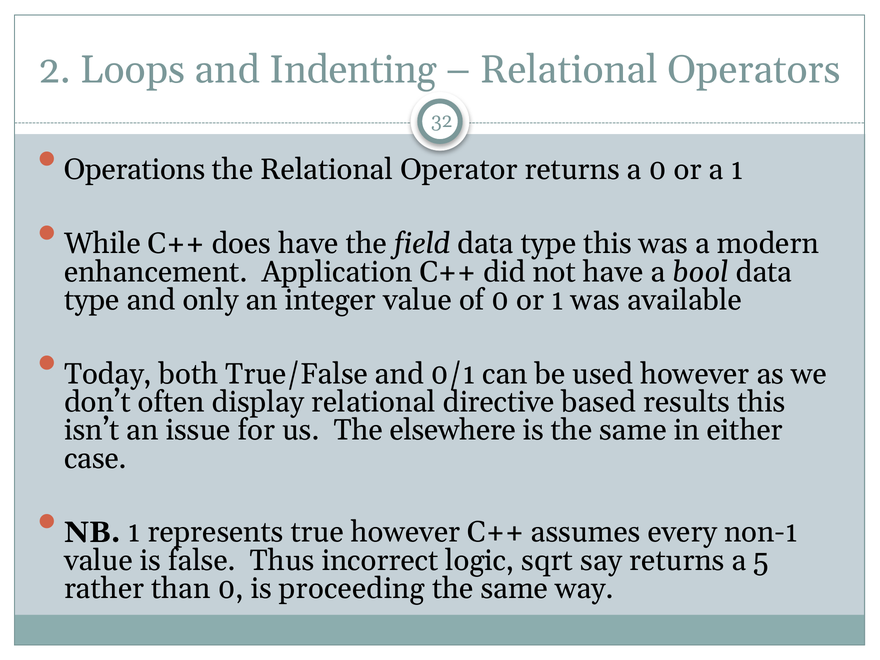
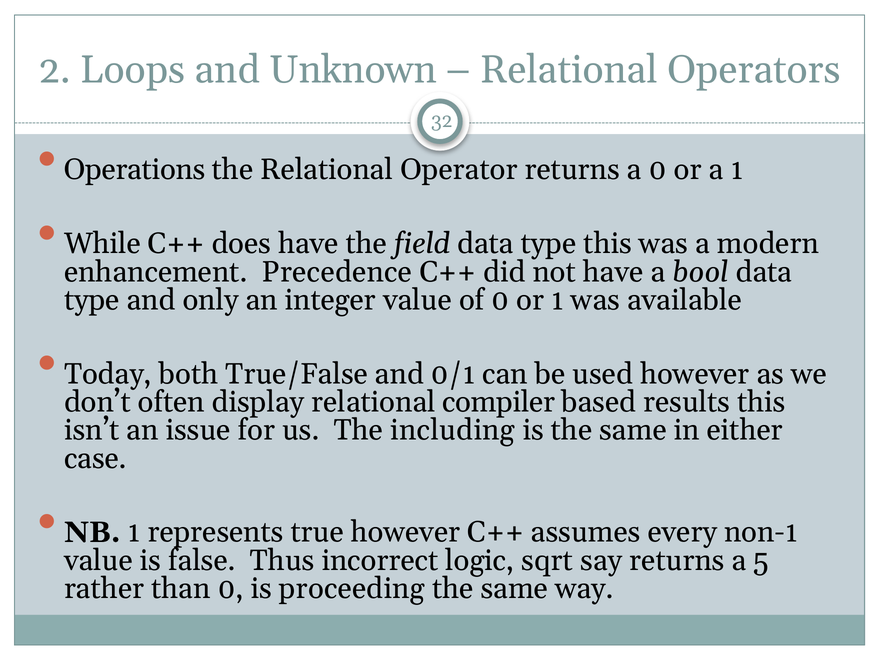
Indenting: Indenting -> Unknown (353, 70)
Application: Application -> Precedence (337, 272)
directive: directive -> compiler (499, 402)
elsewhere: elsewhere -> including (453, 430)
